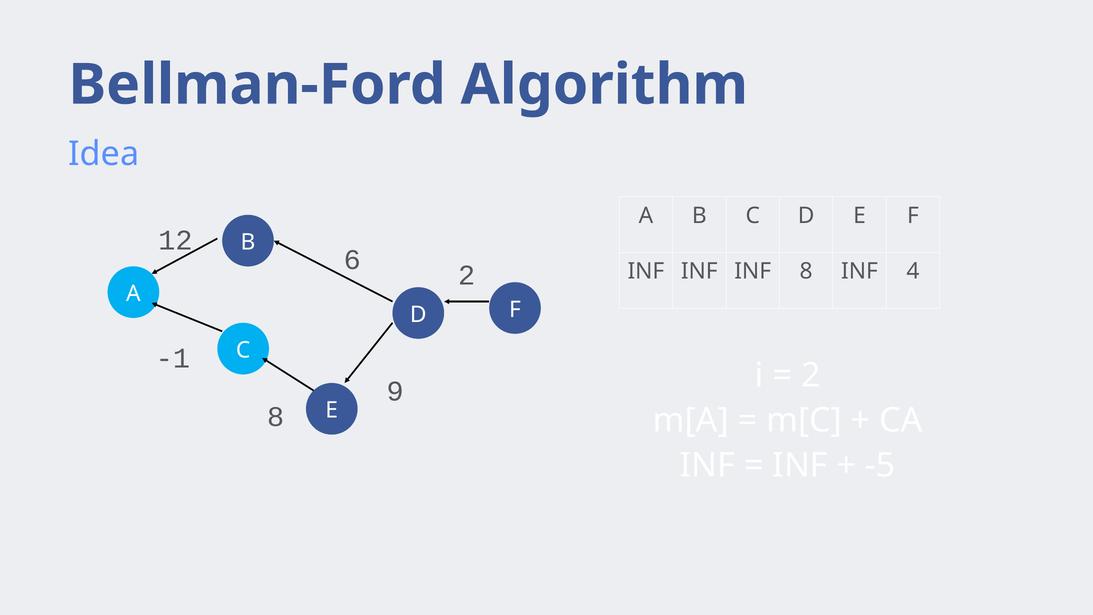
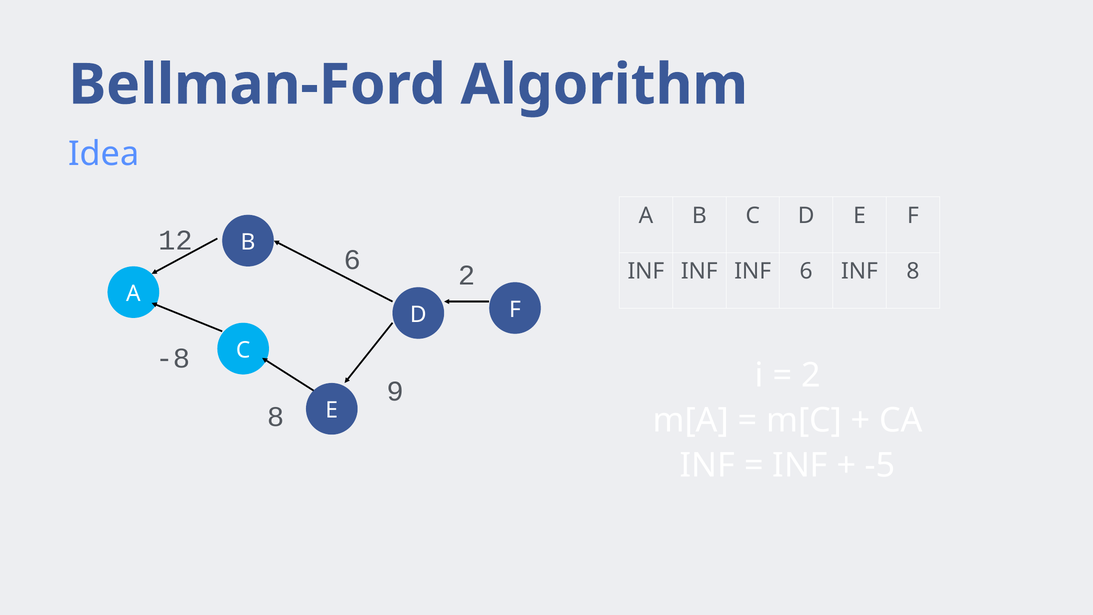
INF 8: 8 -> 6 (806, 271)
INF 4: 4 -> 8 (913, 271)
-1: -1 -> -8 (173, 358)
